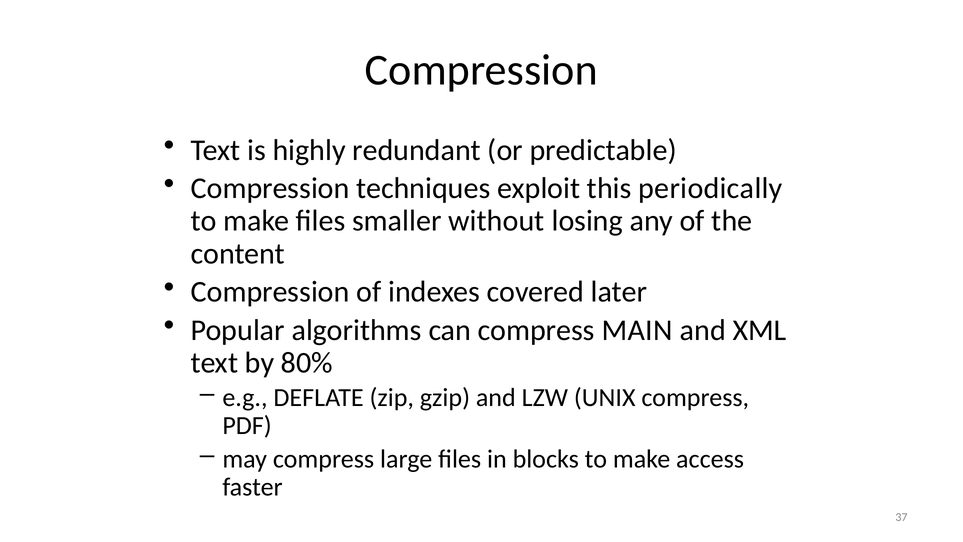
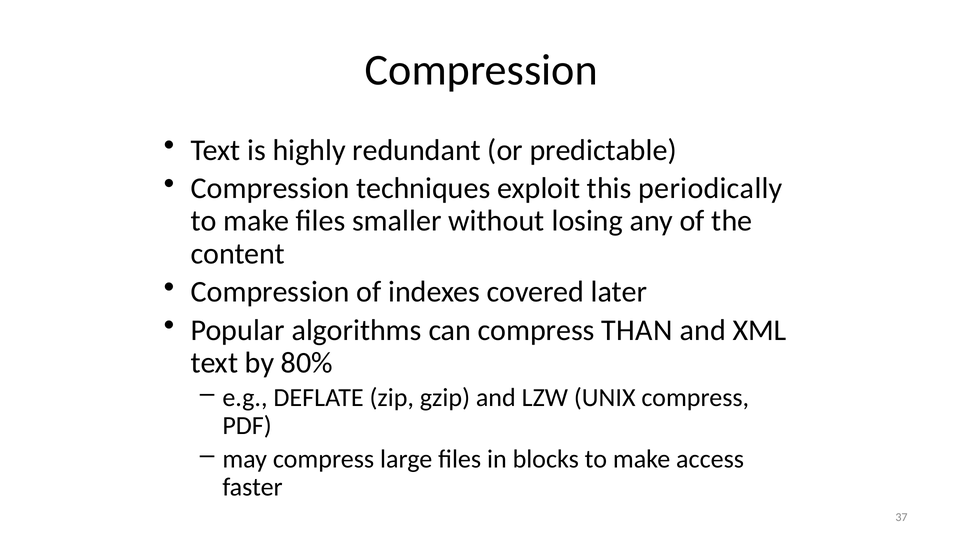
MAIN: MAIN -> THAN (637, 330)
